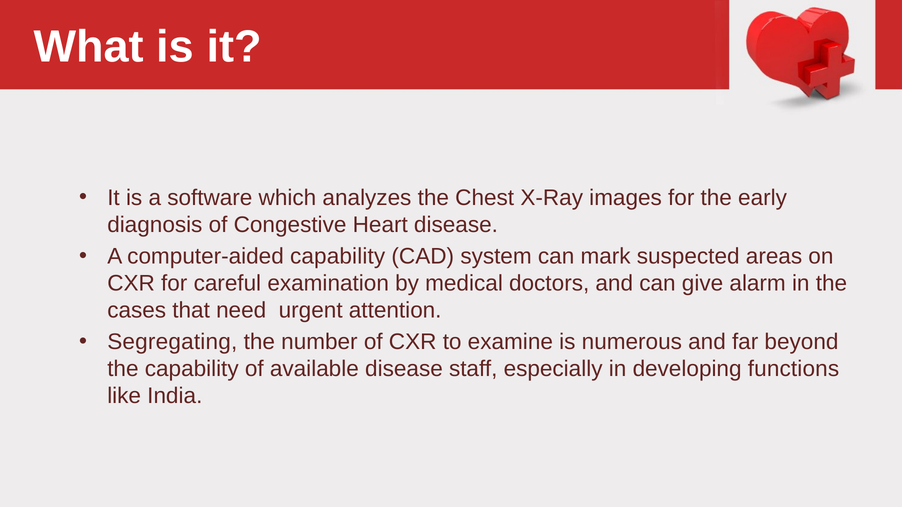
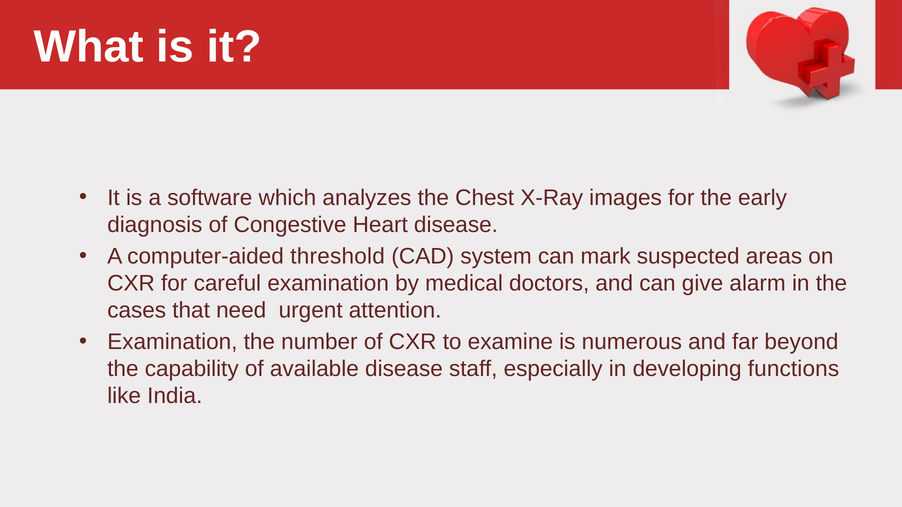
computer-aided capability: capability -> threshold (338, 257)
Segregating: Segregating -> Examination (172, 342)
